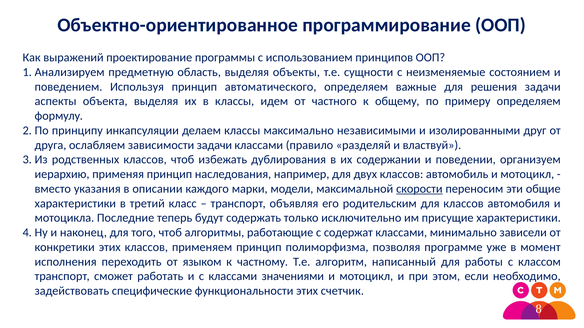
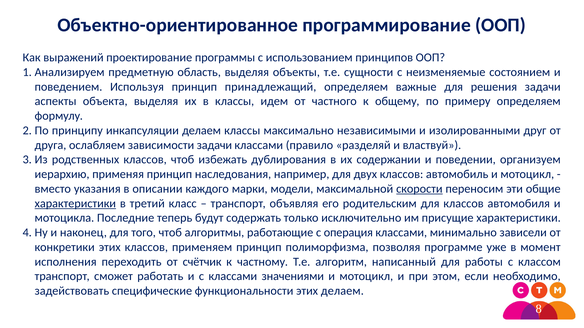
автоматического: автоматического -> принадлежащий (271, 87)
характеристики underline: none -> present (75, 204)
содержат: содержат -> операция (348, 233)
языком: языком -> счётчик (202, 262)
этих счетчик: счетчик -> делаем (342, 291)
